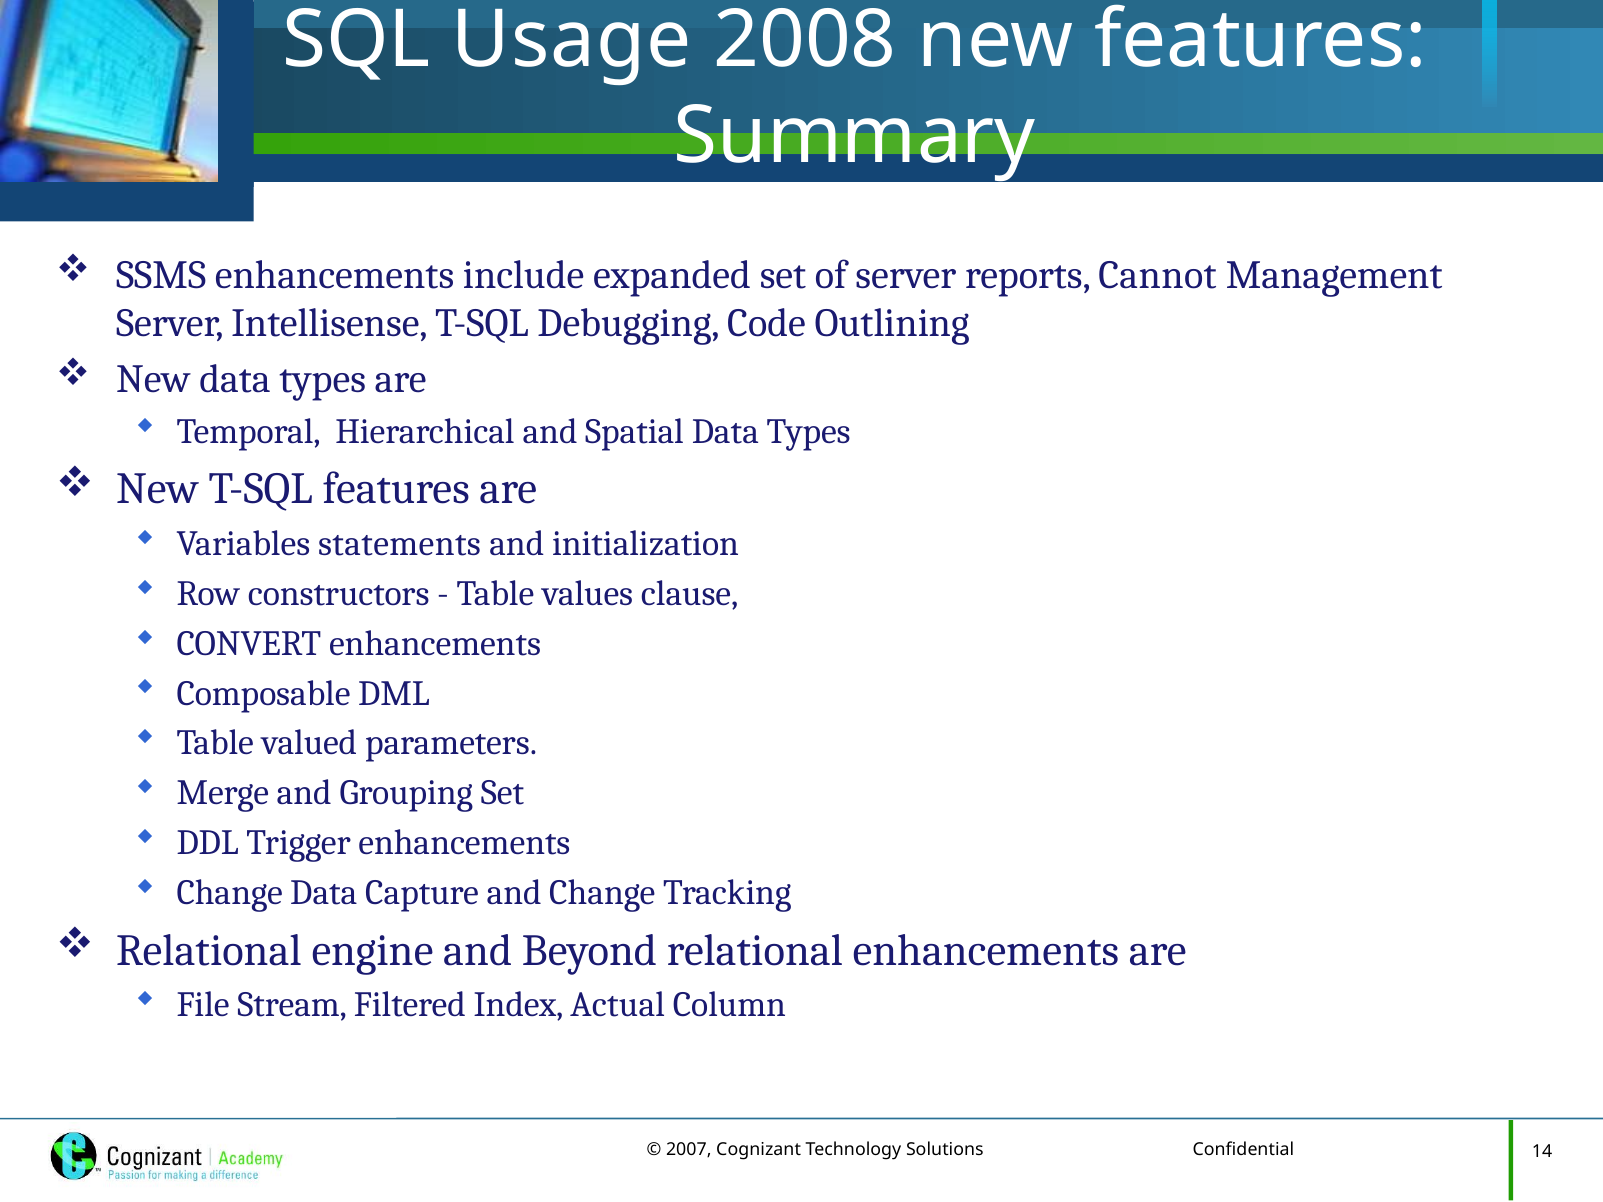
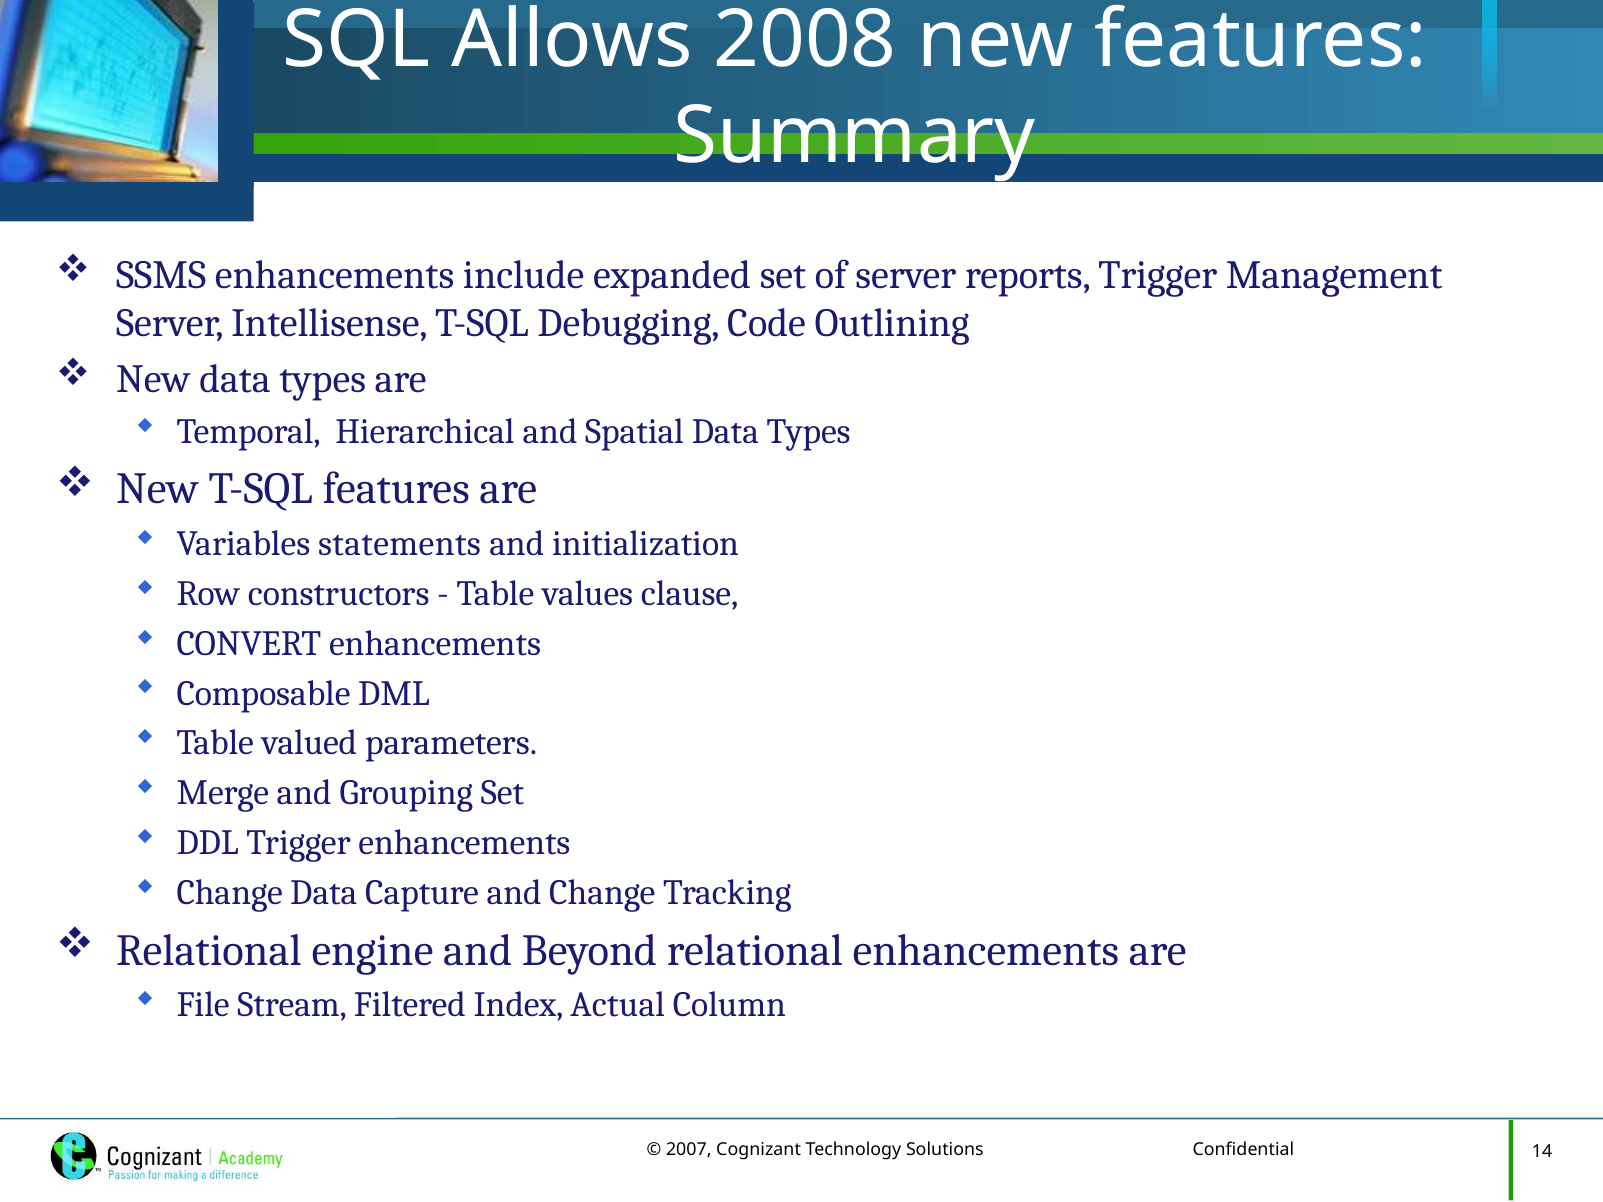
Usage: Usage -> Allows (572, 40)
reports Cannot: Cannot -> Trigger (1158, 275)
